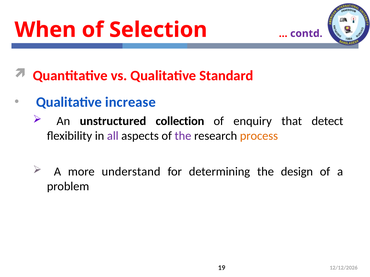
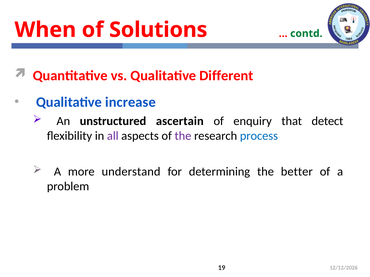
Selection: Selection -> Solutions (158, 30)
contd colour: purple -> green (306, 34)
Standard: Standard -> Different (226, 76)
collection: collection -> ascertain (180, 121)
process colour: orange -> blue (259, 136)
design: design -> better (297, 172)
